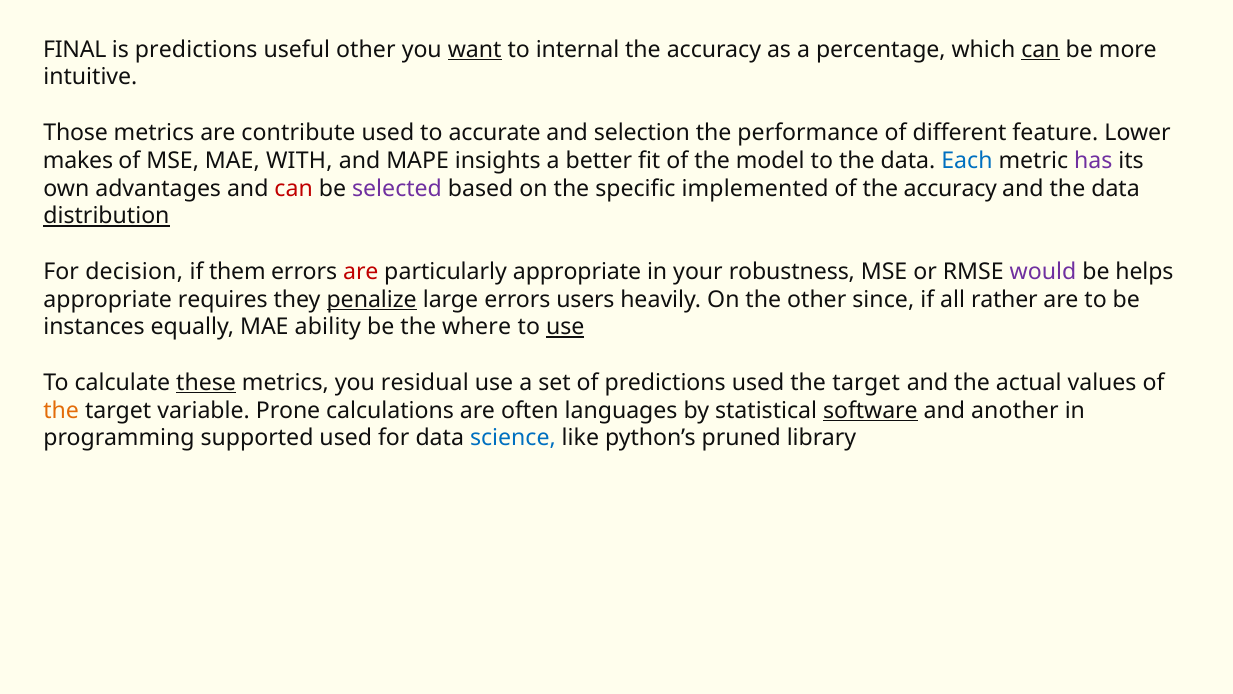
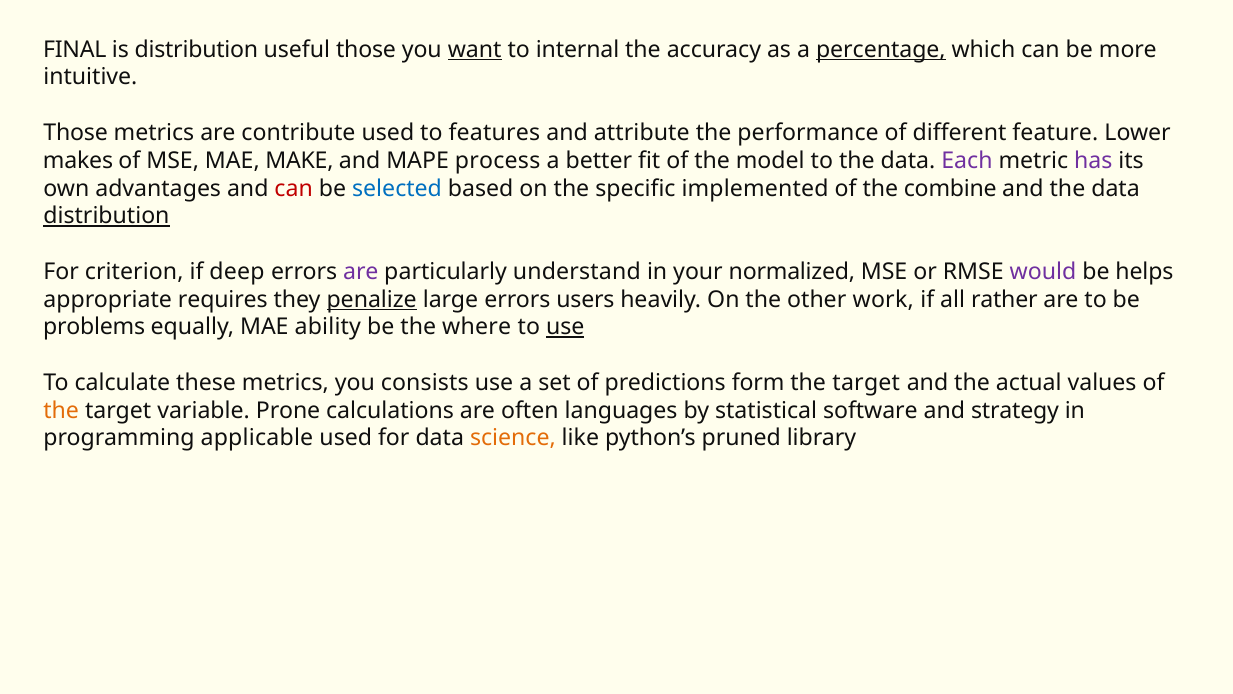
is predictions: predictions -> distribution (196, 50)
useful other: other -> those (366, 50)
percentage underline: none -> present (881, 50)
can underline: present -> none (1040, 50)
accurate: accurate -> features (494, 133)
selection: selection -> attribute (642, 133)
WITH: WITH -> MAKE (299, 161)
insights: insights -> process (498, 161)
Each colour: blue -> purple (967, 161)
selected colour: purple -> blue (397, 188)
of the accuracy: accuracy -> combine (950, 188)
decision: decision -> criterion (134, 272)
them: them -> deep (237, 272)
are colour: red -> purple (361, 272)
particularly appropriate: appropriate -> understand (577, 272)
robustness: robustness -> normalized (792, 272)
since: since -> work (883, 299)
instances: instances -> problems (94, 327)
these underline: present -> none (206, 382)
residual: residual -> consists (425, 382)
predictions used: used -> form (758, 382)
software underline: present -> none (870, 410)
another: another -> strategy (1015, 410)
supported: supported -> applicable (257, 438)
science colour: blue -> orange (513, 438)
